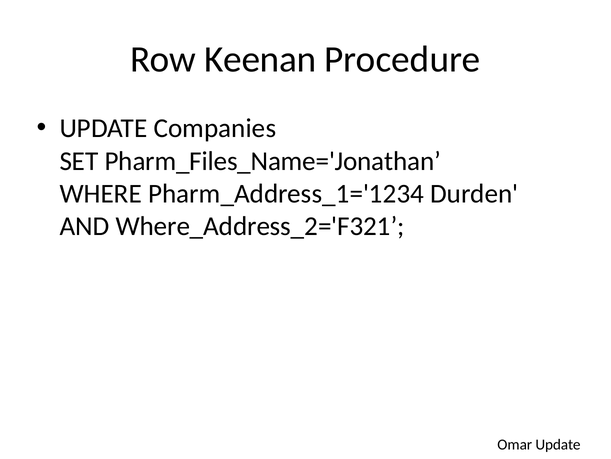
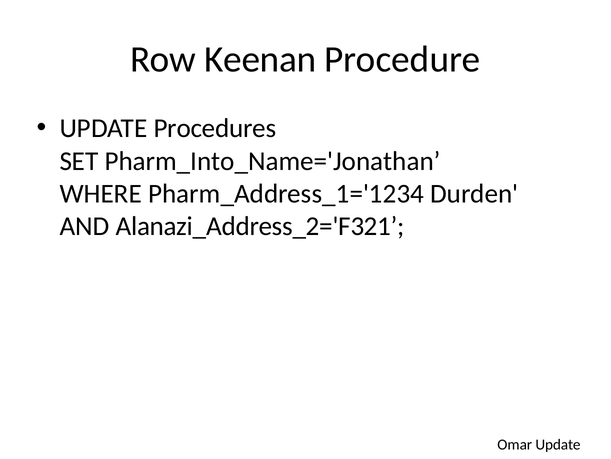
Companies: Companies -> Procedures (215, 128)
Pharm_Files_Name='Jonathan: Pharm_Files_Name='Jonathan -> Pharm_Into_Name='Jonathan (273, 161)
Where_Address_2='F321: Where_Address_2='F321 -> Alanazi_Address_2='F321 (260, 226)
